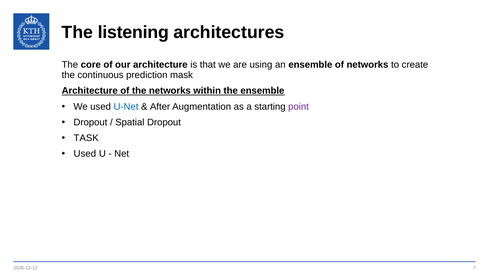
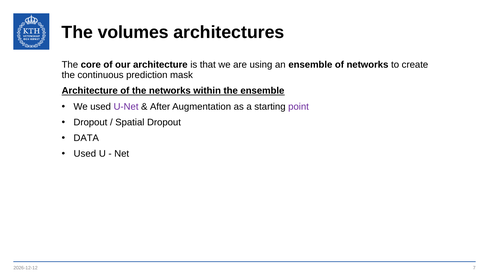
listening: listening -> volumes (133, 32)
U-Net colour: blue -> purple (126, 107)
TASK: TASK -> DATA (86, 138)
